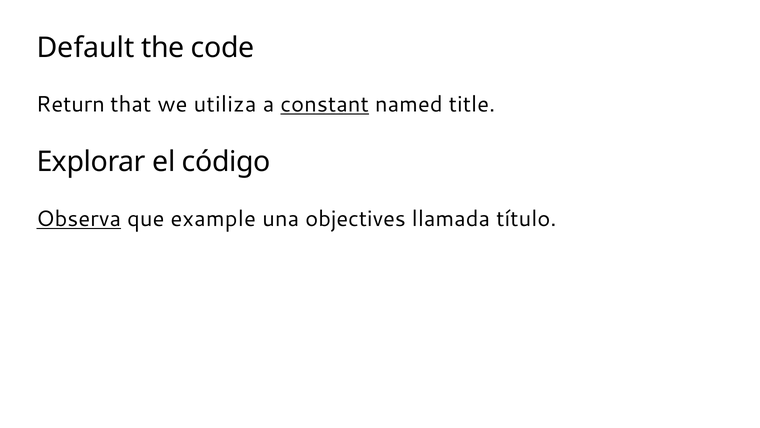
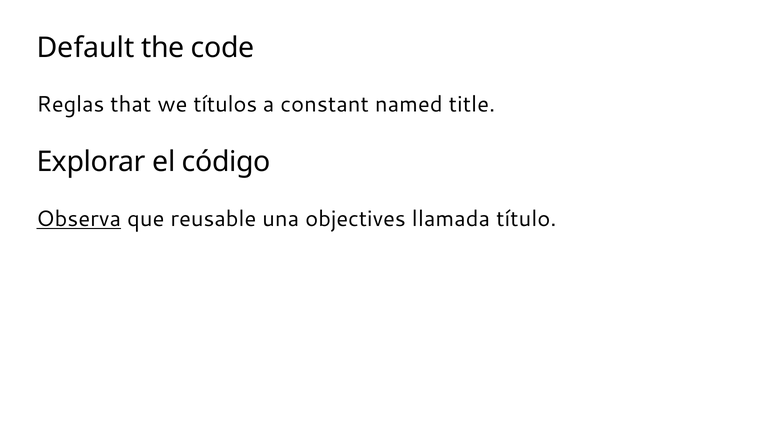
Return: Return -> Reglas (70, 104)
utiliza: utiliza -> títulos (225, 104)
constant underline: present -> none (325, 104)
example: example -> reusable (213, 219)
